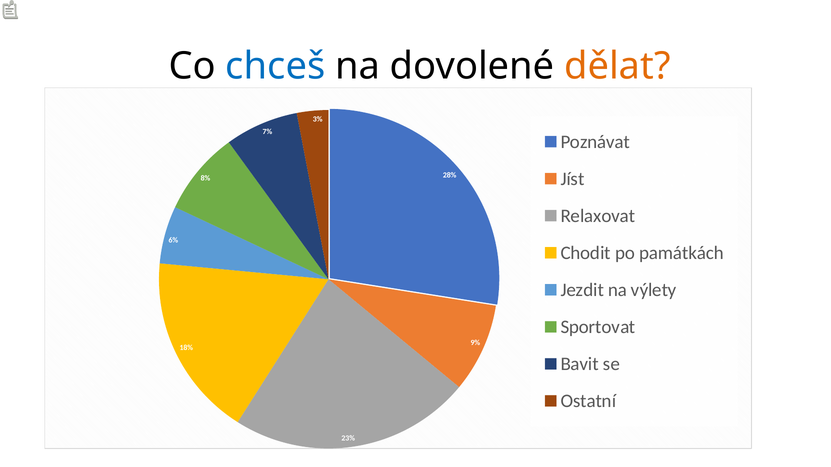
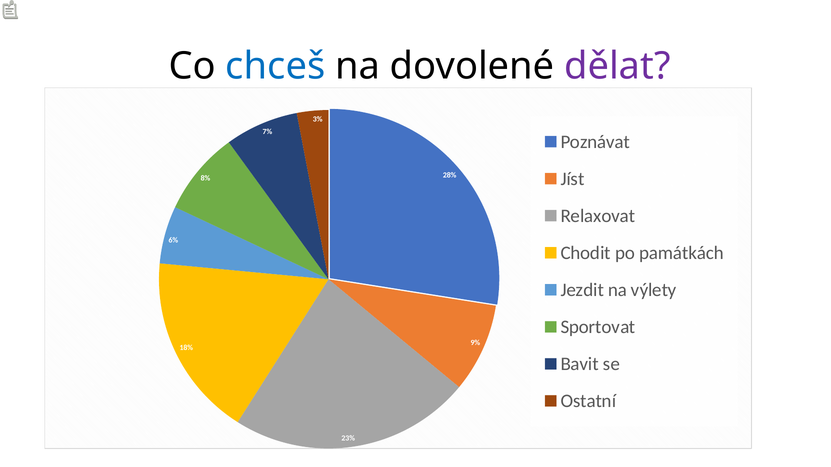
dělat colour: orange -> purple (617, 66)
